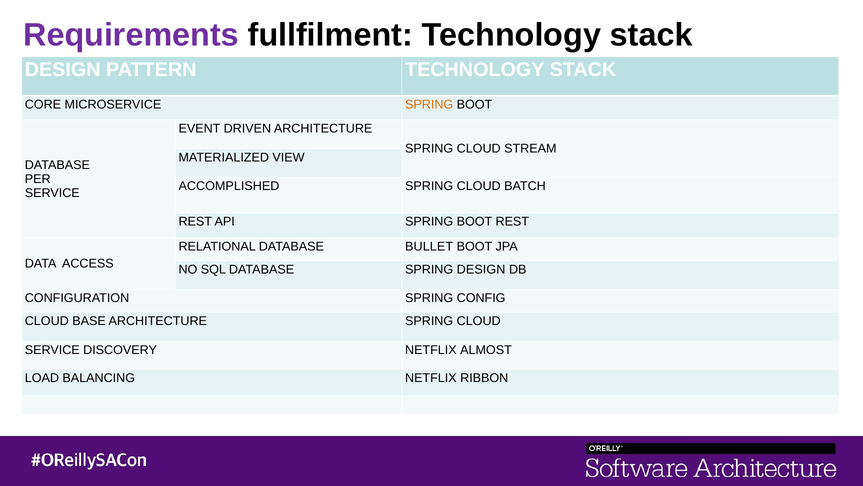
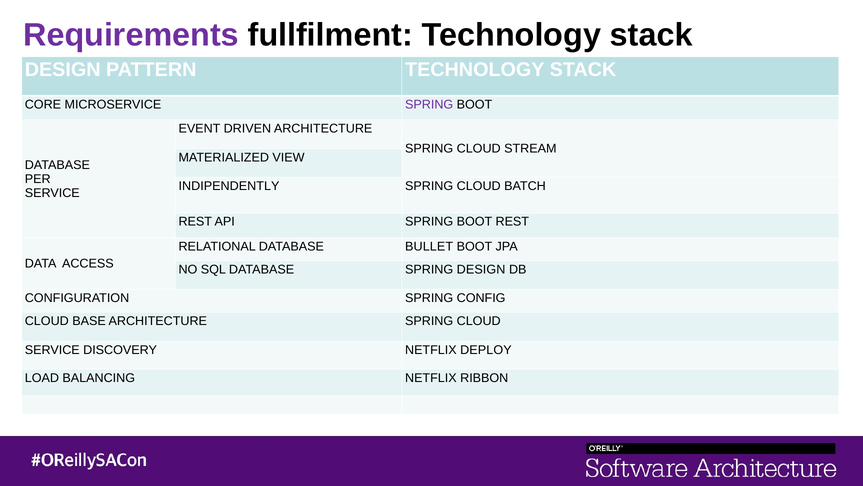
SPRING colour: orange -> purple (429, 104)
ACCOMPLISHED: ACCOMPLISHED -> INDIPENDENTLY (229, 186)
ALMOST: ALMOST -> DEPLOY (486, 349)
